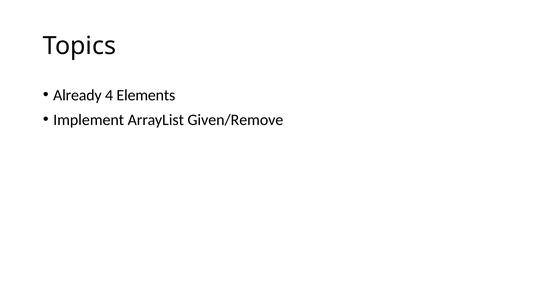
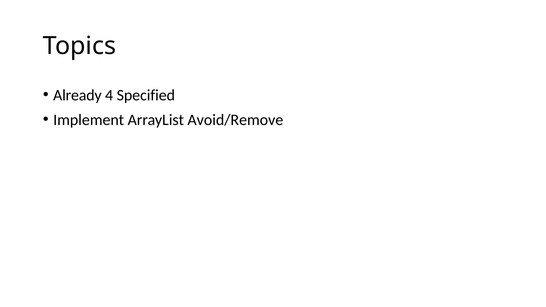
Elements: Elements -> Specified (146, 95)
Given/Remove: Given/Remove -> Avoid/Remove (235, 120)
